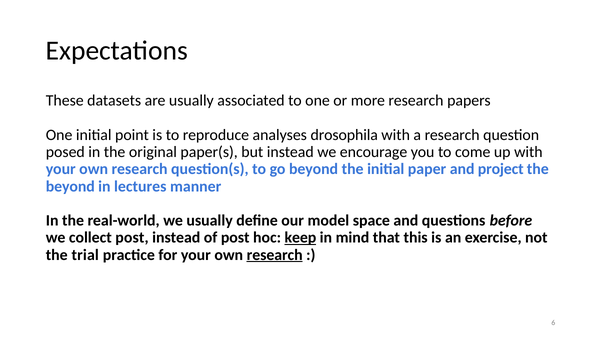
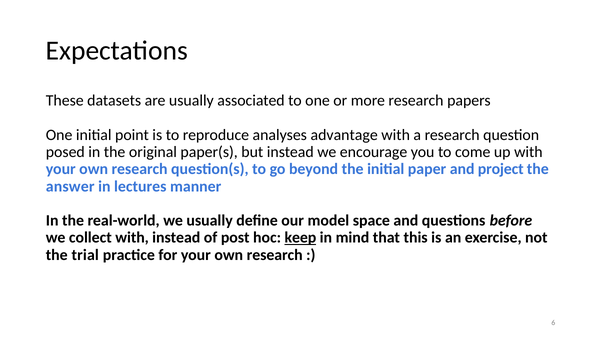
drosophila: drosophila -> advantage (344, 135)
beyond: beyond -> answer (70, 186)
collect post: post -> with (132, 238)
research underline: present -> none (275, 255)
